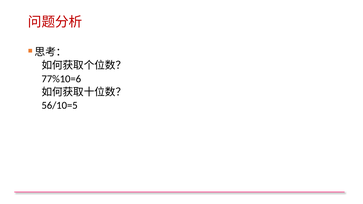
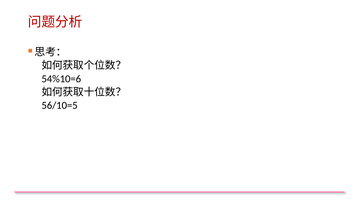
77%10=6: 77%10=6 -> 54%10=6 (61, 79)
